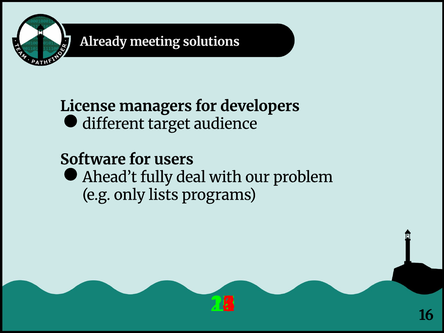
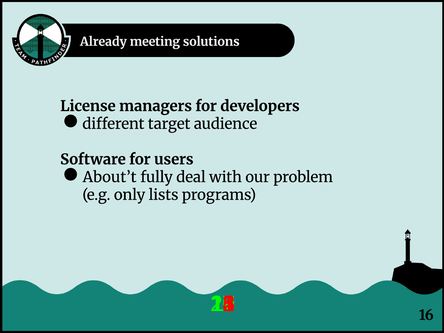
Ahead’t: Ahead’t -> About’t (110, 177)
